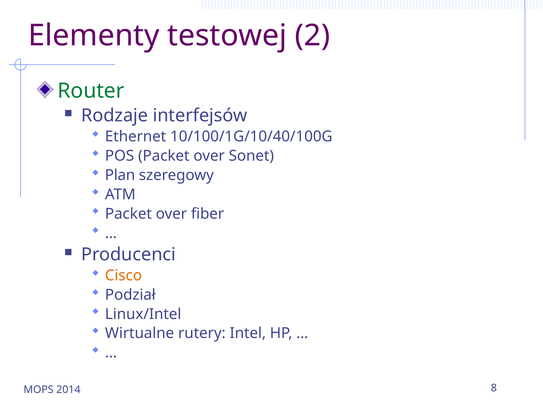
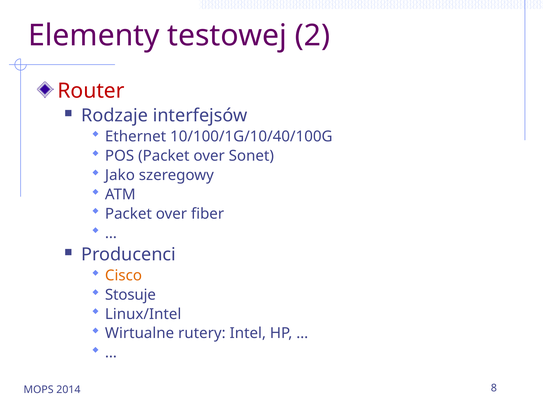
Router colour: green -> red (91, 91)
Plan: Plan -> Jako (120, 175)
Podział: Podział -> Stosuje (130, 295)
